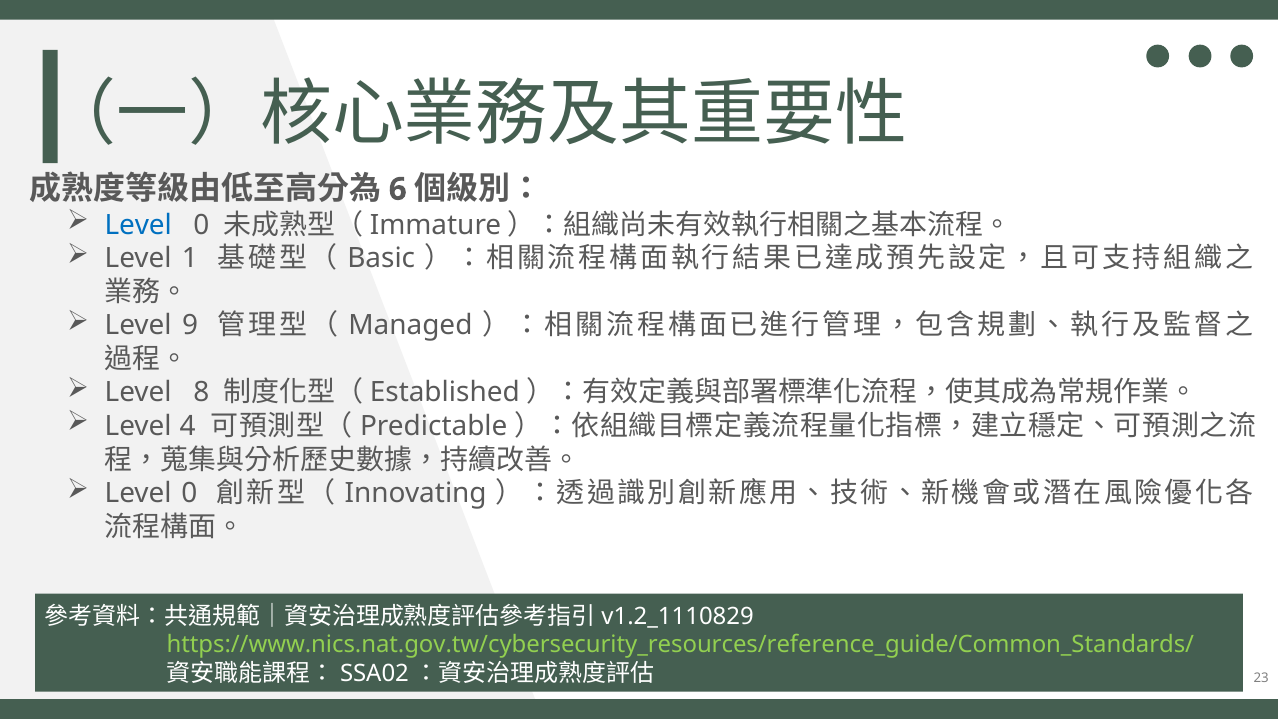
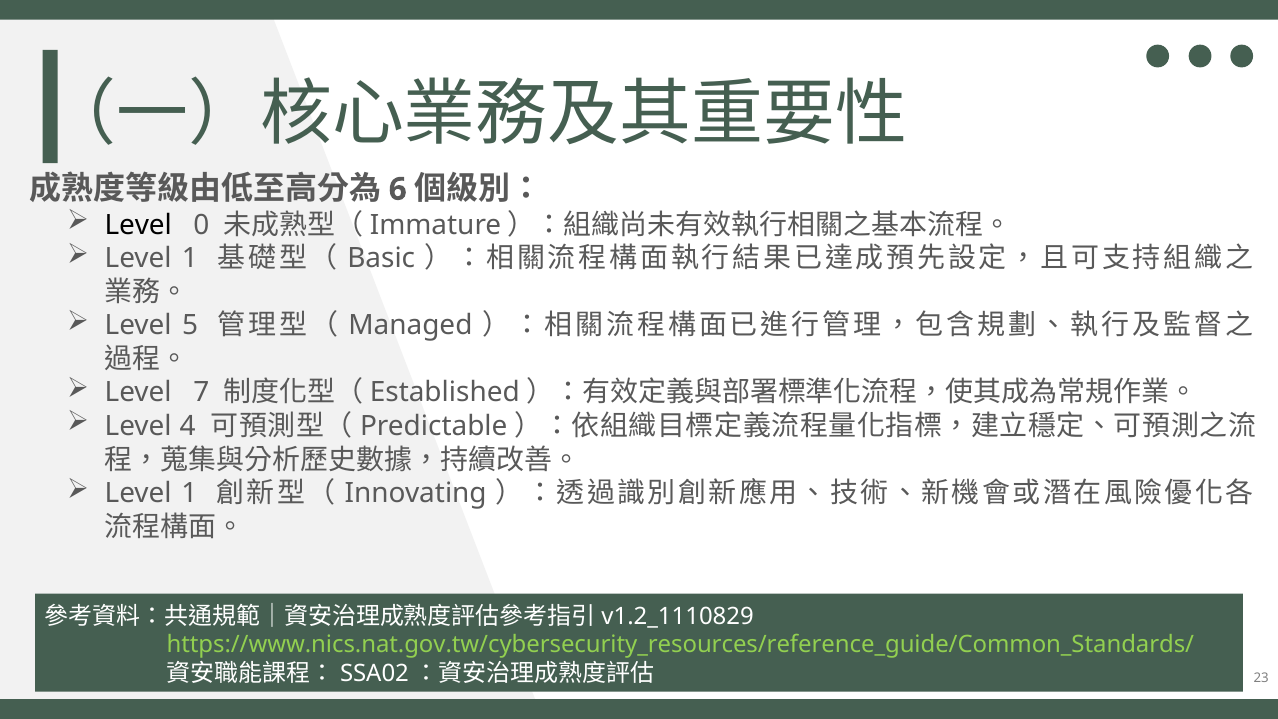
Level colour: blue -> black (138, 225)
9: 9 -> 5 (190, 326)
8: 8 -> 7 (201, 393)
0: 0 -> 1 (189, 493)
